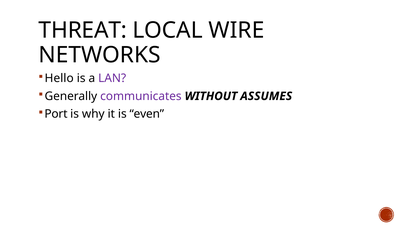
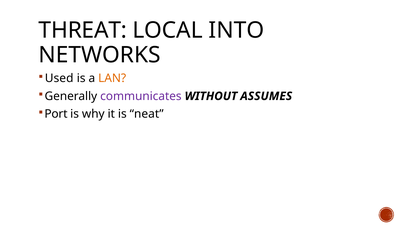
WIRE: WIRE -> INTO (237, 30)
Hello: Hello -> Used (59, 78)
LAN colour: purple -> orange (112, 78)
even: even -> neat (147, 114)
